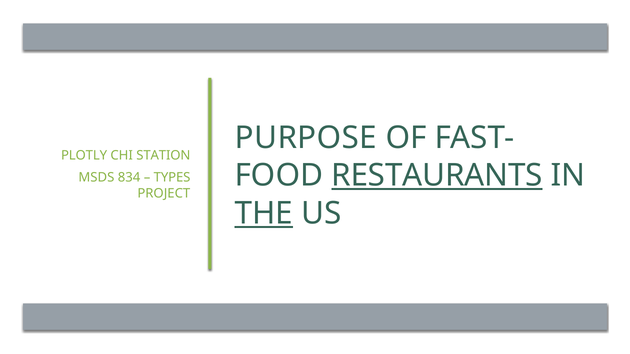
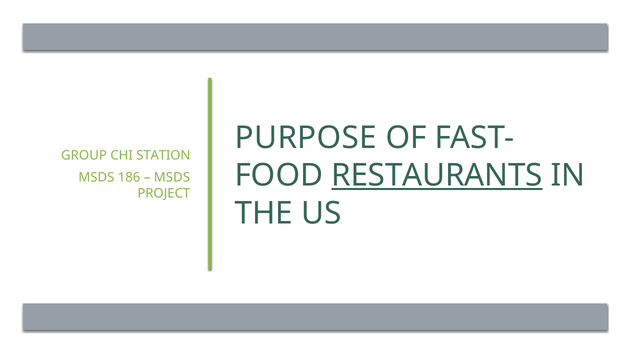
PLOTLY: PLOTLY -> GROUP (84, 155)
834: 834 -> 186 (129, 178)
TYPES: TYPES -> MSDS (172, 178)
THE underline: present -> none (264, 214)
